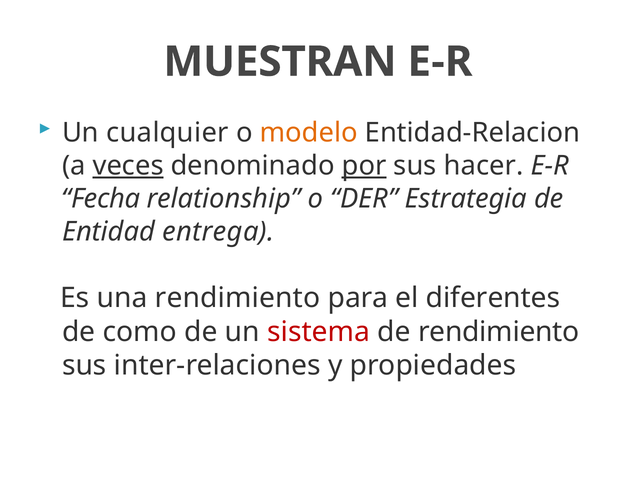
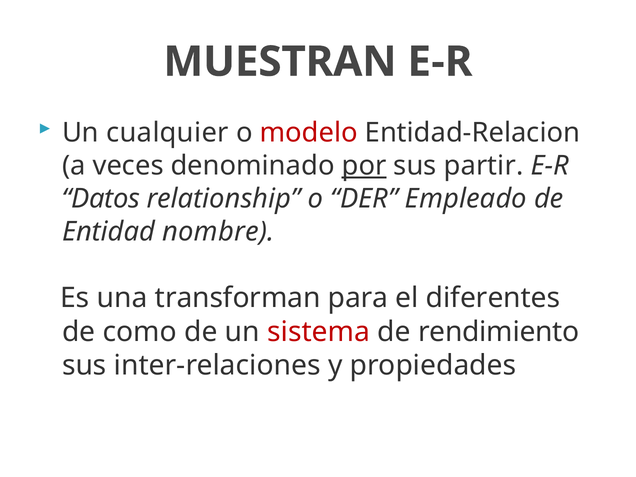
modelo colour: orange -> red (309, 133)
veces underline: present -> none (128, 166)
hacer: hacer -> partir (484, 166)
Fecha: Fecha -> Datos (101, 199)
Estrategia: Estrategia -> Empleado (466, 199)
entrega: entrega -> nombre (218, 231)
una rendimiento: rendimiento -> transforman (238, 298)
